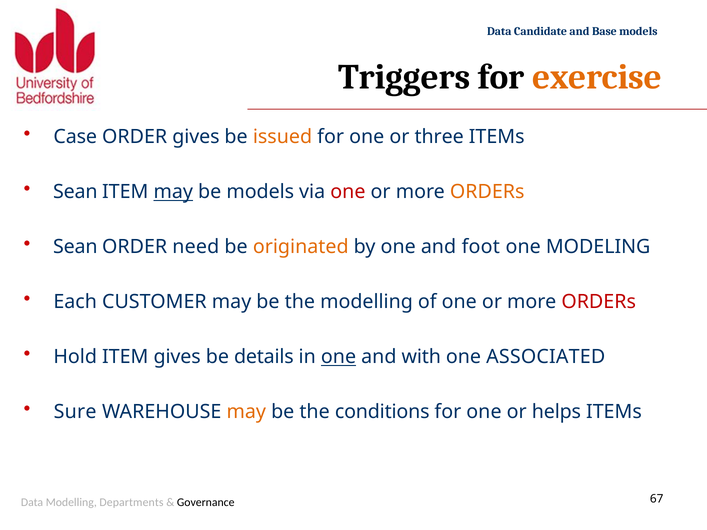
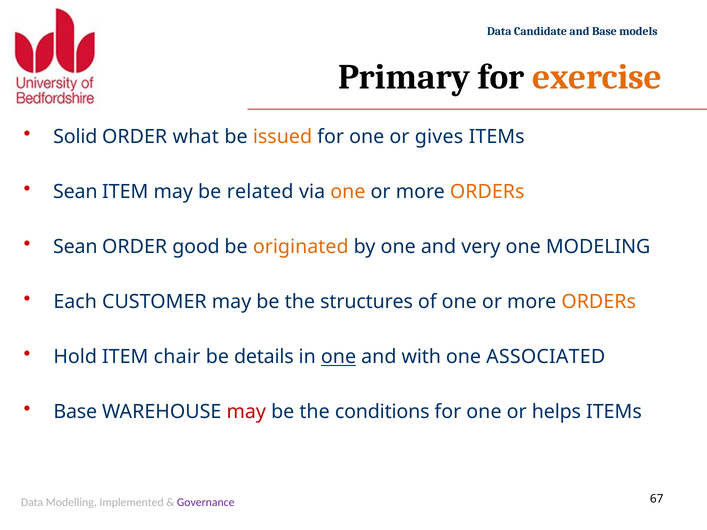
Triggers: Triggers -> Primary (404, 77)
Case: Case -> Solid (75, 137)
ORDER gives: gives -> what (196, 137)
three: three -> gives (439, 137)
may underline: present -> none (173, 192)
be models: models -> related (260, 192)
one colour: red -> orange (348, 192)
need: need -> good (196, 247)
foot: foot -> very (481, 247)
the modelling: modelling -> structures (367, 302)
ORDERs colour: red -> orange (599, 302)
ITEM gives: gives -> chair (177, 357)
Sure: Sure -> Base (75, 412)
may colour: orange -> red (246, 412)
Departments: Departments -> Implemented (132, 503)
Governance colour: black -> purple (206, 503)
